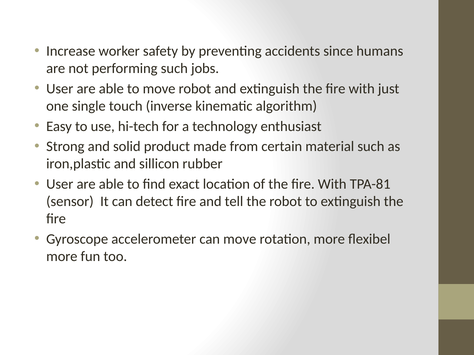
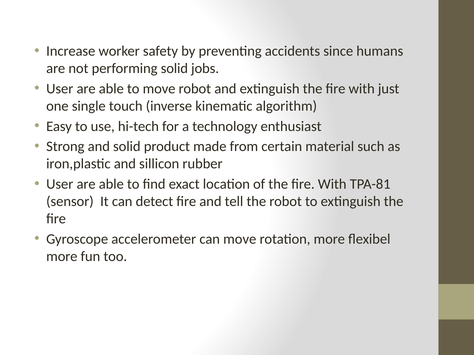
performing such: such -> solid (174, 69)
